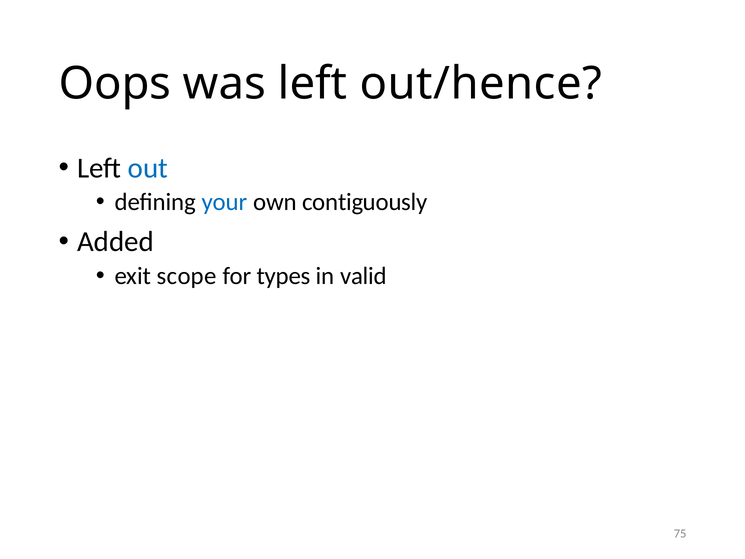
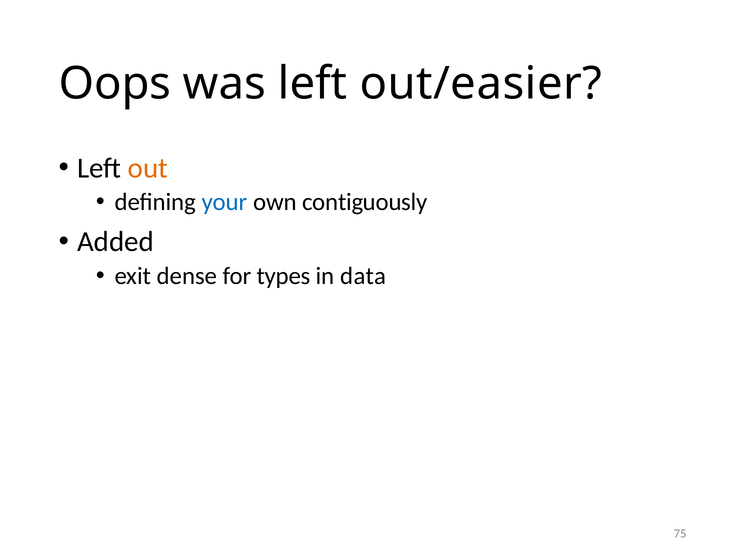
out/hence: out/hence -> out/easier (481, 83)
out colour: blue -> orange (148, 168)
scope: scope -> dense (187, 276)
valid: valid -> data (363, 276)
